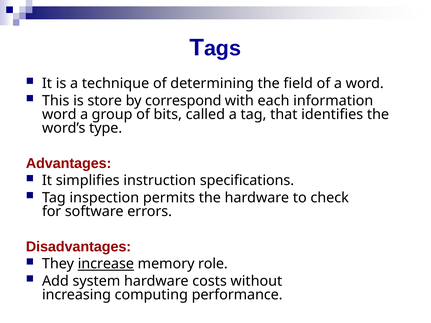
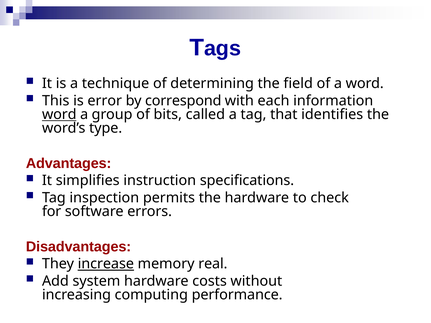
store: store -> error (105, 101)
word underline: none -> present (59, 115)
role: role -> real (213, 264)
